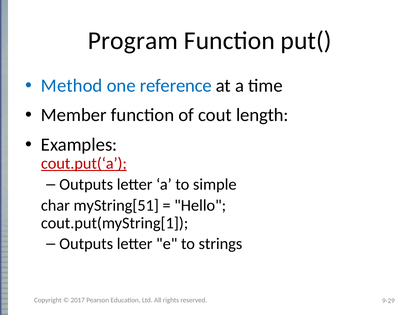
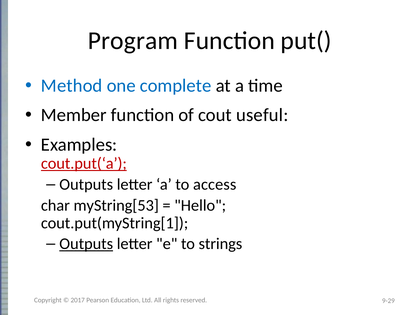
reference: reference -> complete (176, 86)
length: length -> useful (262, 115)
simple: simple -> access (215, 184)
myString[51: myString[51 -> myString[53 (116, 205)
Outputs underline: none -> present (86, 244)
